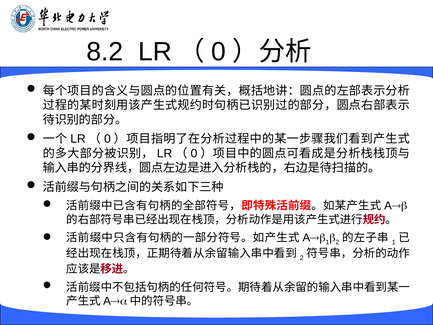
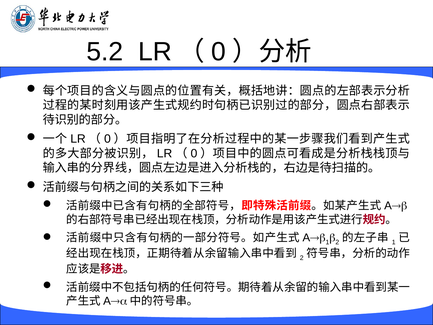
8.2: 8.2 -> 5.2 (105, 52)
